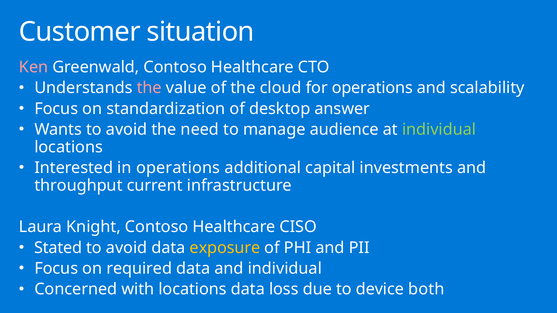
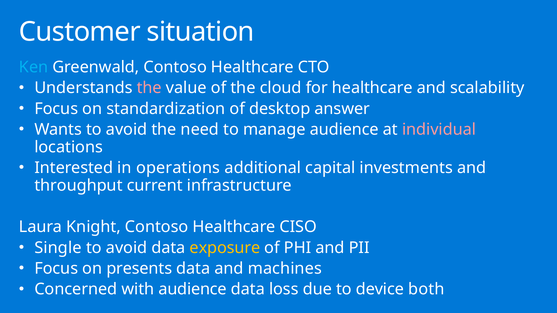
Ken colour: pink -> light blue (34, 67)
for operations: operations -> healthcare (372, 88)
individual colour: light green -> pink (439, 130)
Stated: Stated -> Single (58, 248)
required: required -> presents (139, 269)
and individual: individual -> machines (285, 269)
with locations: locations -> audience (193, 290)
